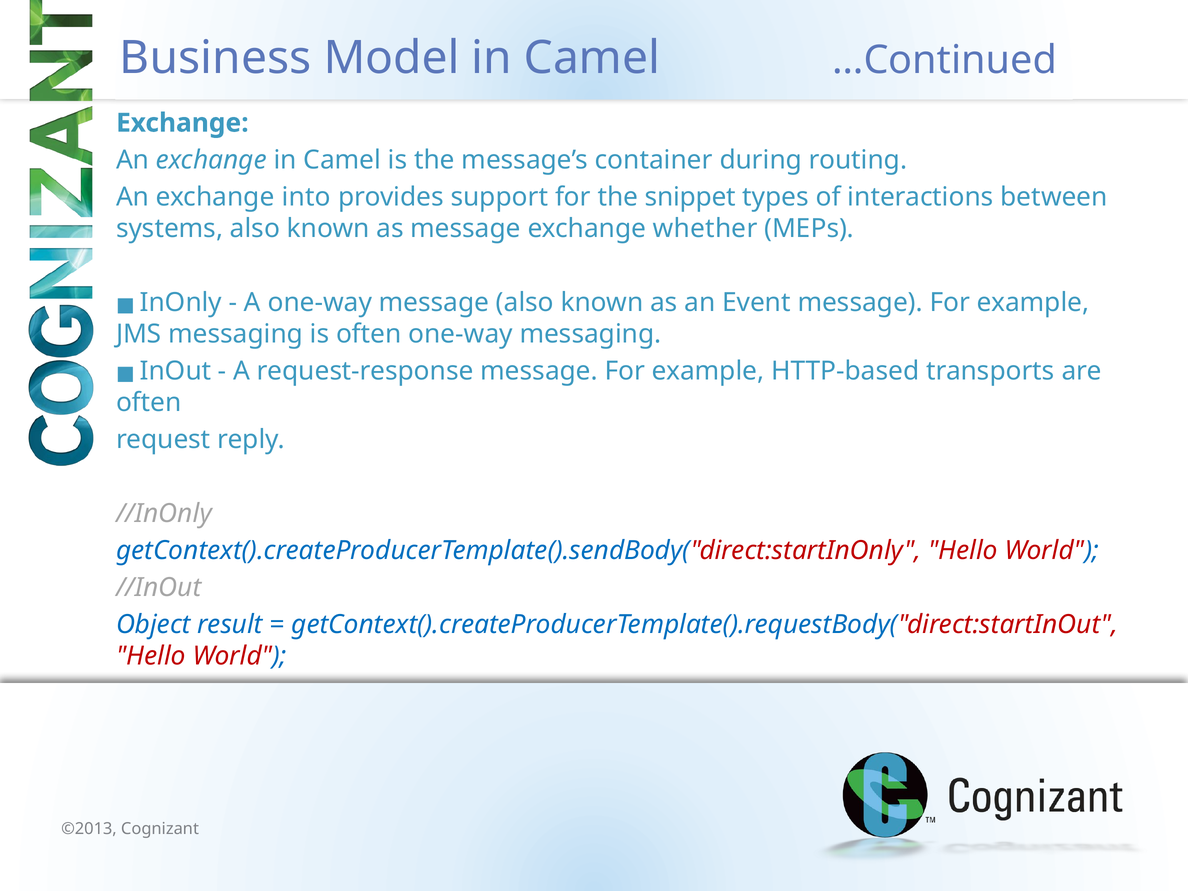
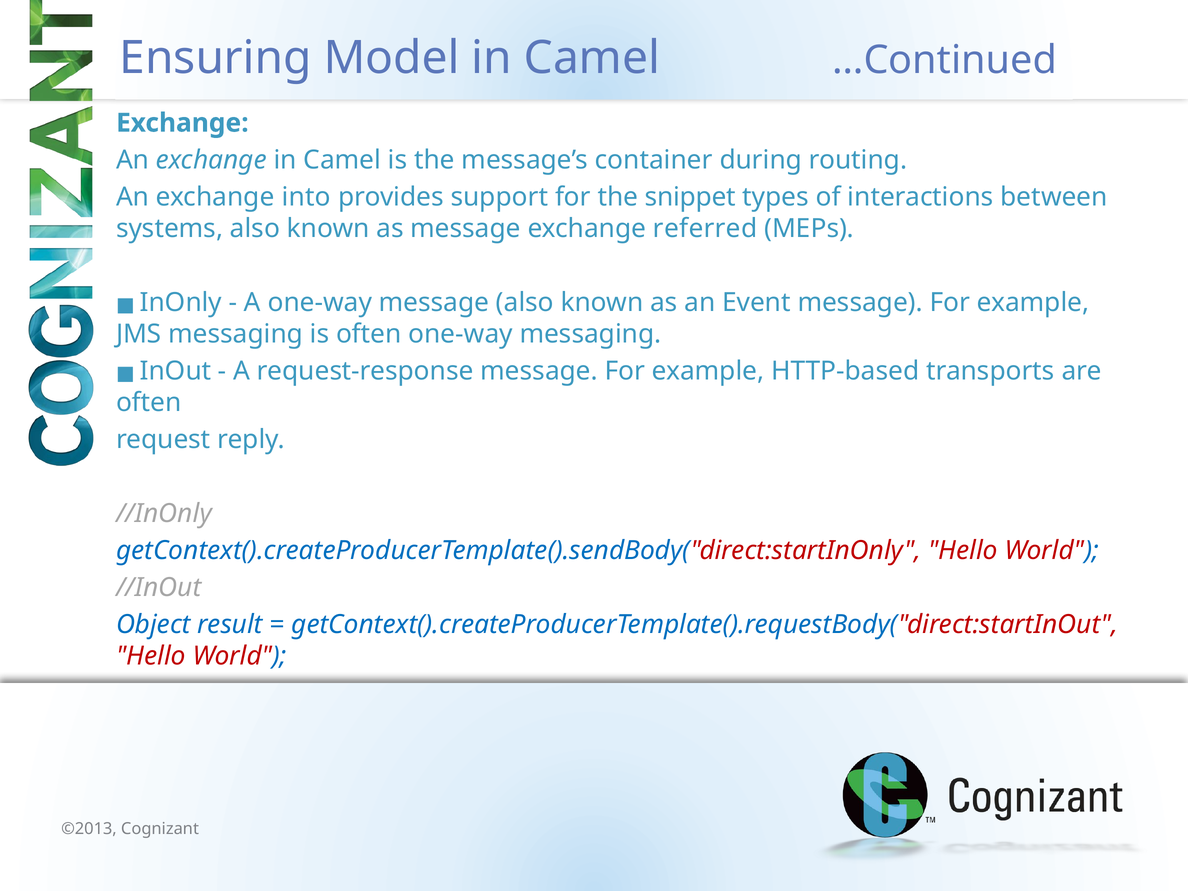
Business: Business -> Ensuring (216, 58)
whether: whether -> referred (705, 229)
